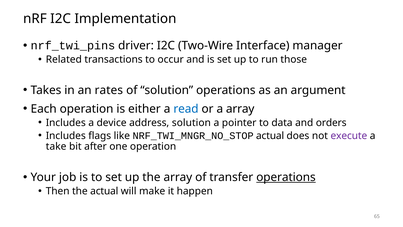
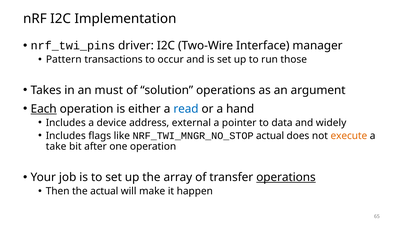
Related: Related -> Pattern (64, 59)
rates: rates -> must (109, 90)
Each underline: none -> present (44, 109)
a array: array -> hand (240, 109)
address solution: solution -> external (191, 123)
orders: orders -> widely (331, 123)
execute colour: purple -> orange (349, 136)
